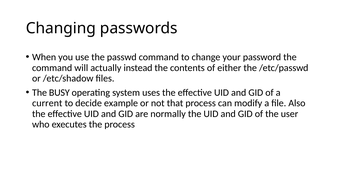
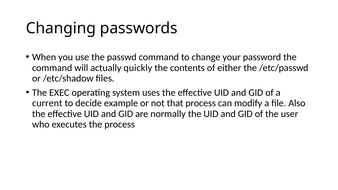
instead: instead -> quickly (138, 68)
BUSY: BUSY -> EXEC (59, 93)
